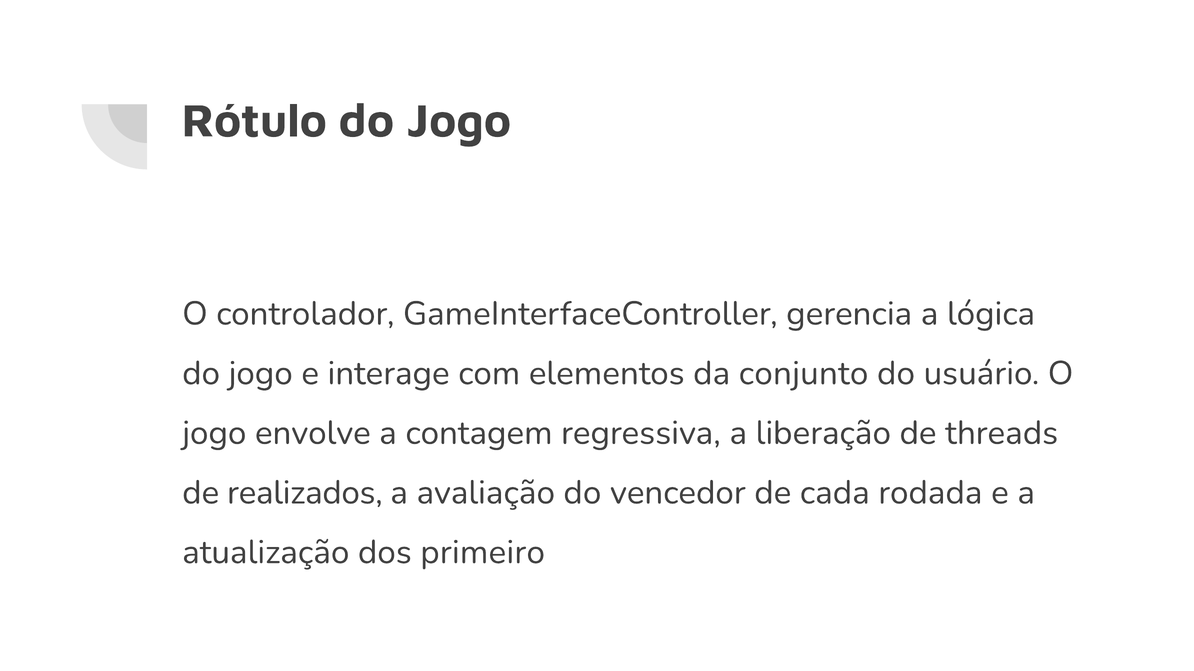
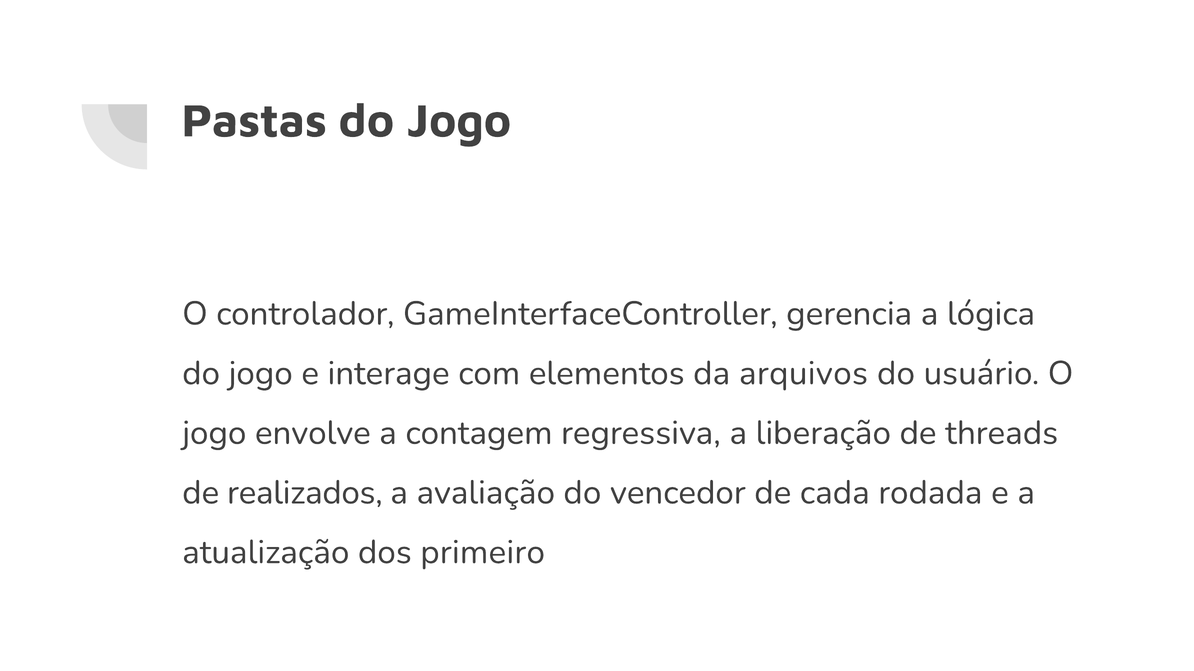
Rótulo: Rótulo -> Pastas (254, 121)
conjunto: conjunto -> arquivos (803, 374)
